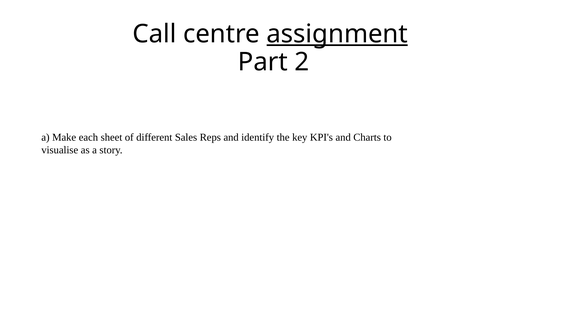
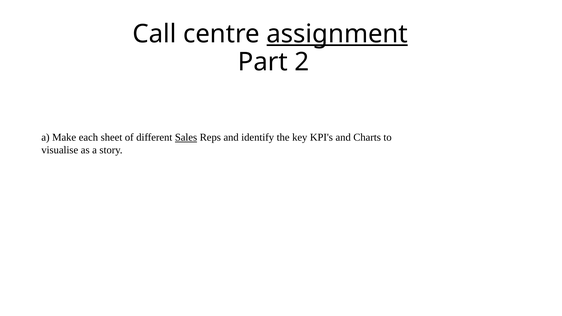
Sales underline: none -> present (186, 137)
